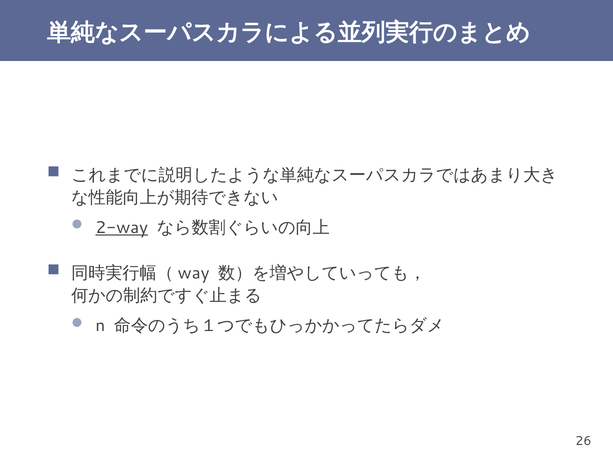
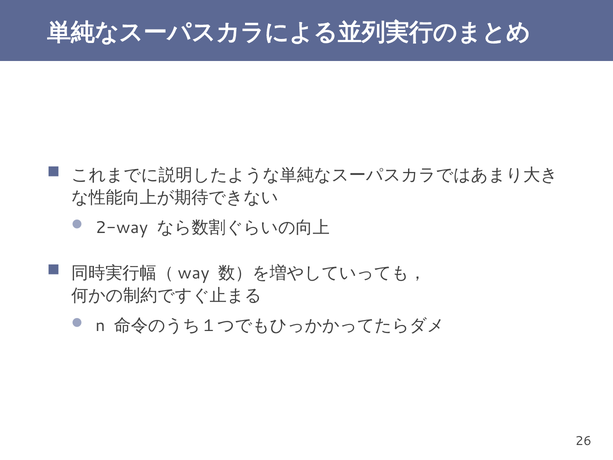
2-way underline: present -> none (122, 227)
